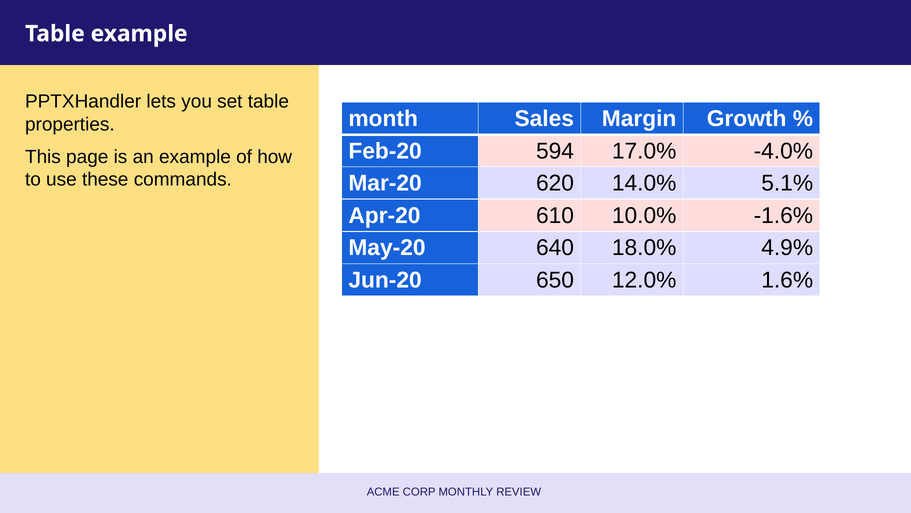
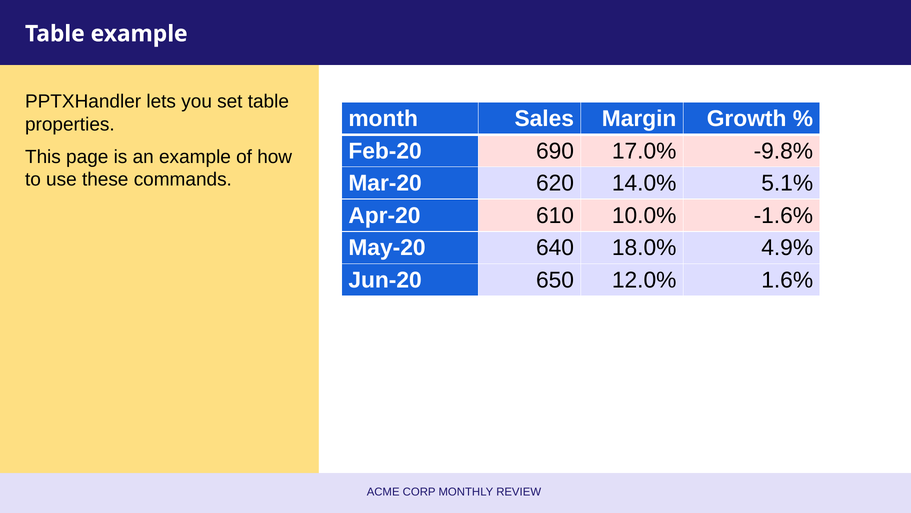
594: 594 -> 690 (555, 151)
-4.0%: -4.0% -> -9.8% (783, 151)
